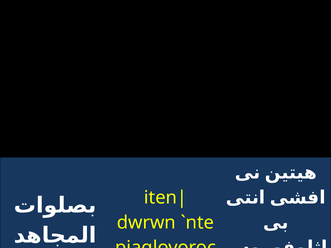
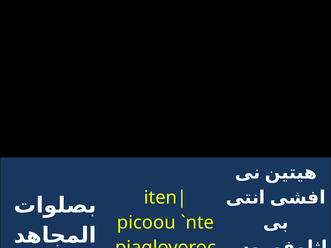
dwrwn: dwrwn -> picoou (146, 223)
